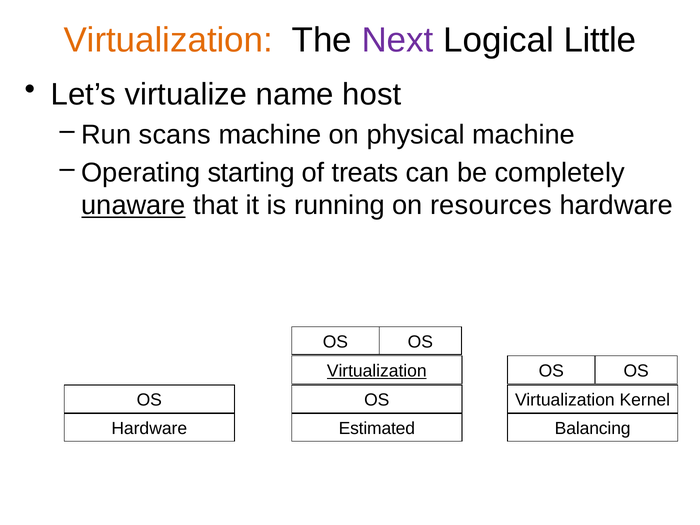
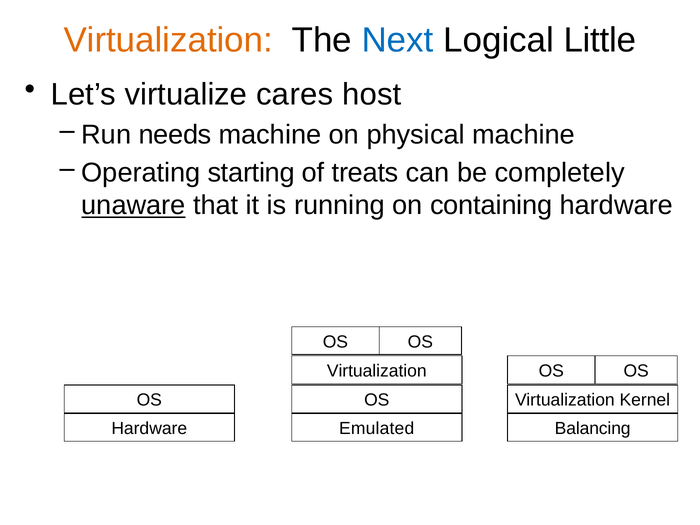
Next colour: purple -> blue (398, 40)
name: name -> cares (295, 94)
scans: scans -> needs (175, 135)
resources: resources -> containing (491, 205)
Virtualization underline: present -> none (377, 371)
Estimated: Estimated -> Emulated (377, 429)
